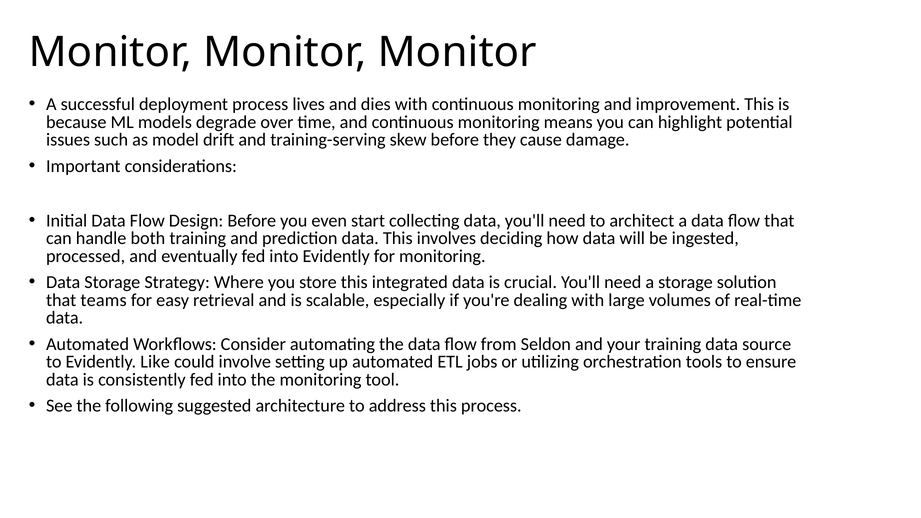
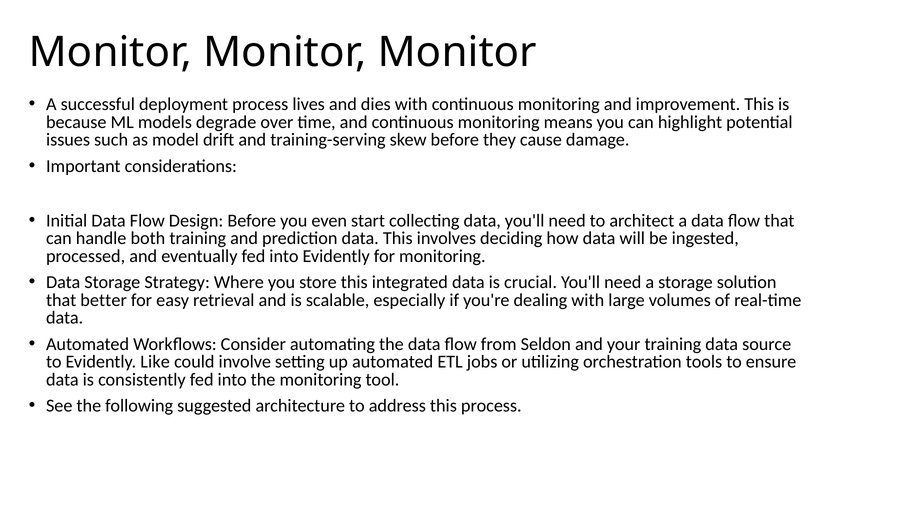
teams: teams -> better (104, 300)
